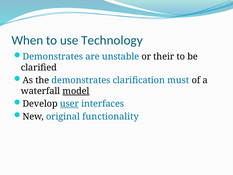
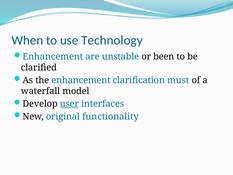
Demonstrates: Demonstrates -> Enhancement (53, 57)
their: their -> been (164, 57)
the demonstrates: demonstrates -> enhancement (81, 80)
model underline: present -> none (76, 91)
